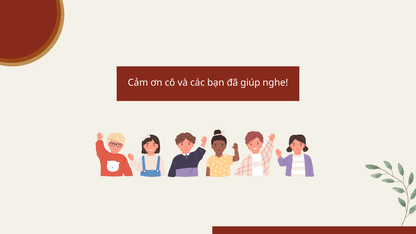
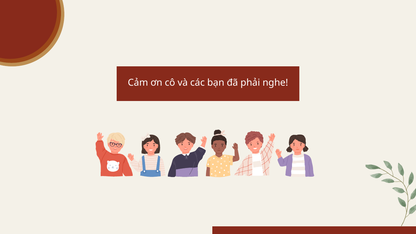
giúp: giúp -> phải (250, 83)
